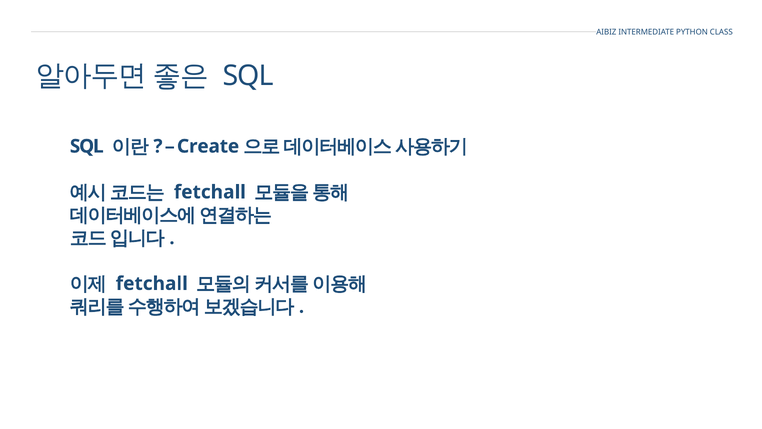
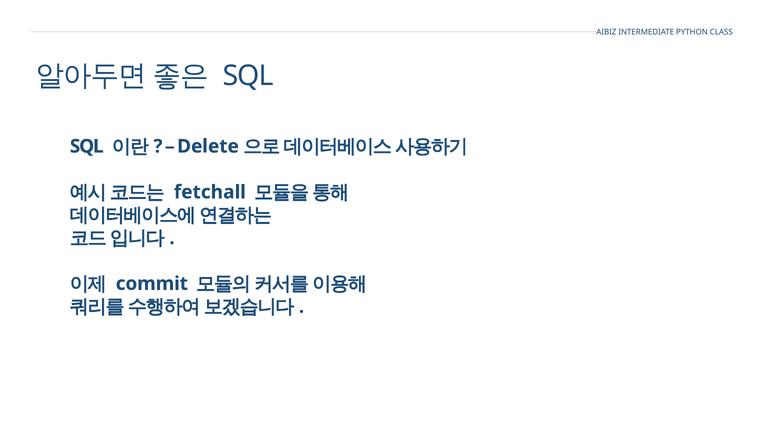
Create: Create -> Delete (208, 146)
fetchall: fetchall -> commit (152, 283)
